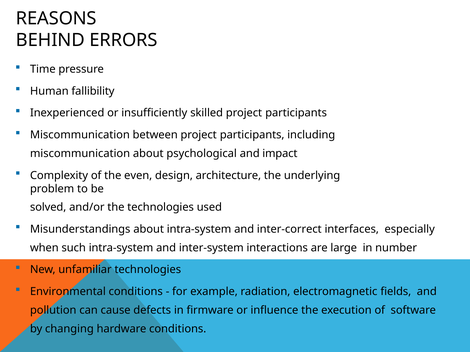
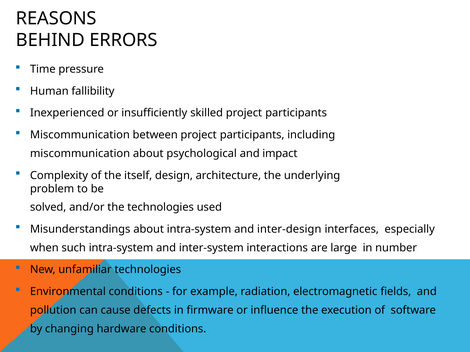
even: even -> itself (138, 176)
inter-correct: inter-correct -> inter-design (289, 229)
